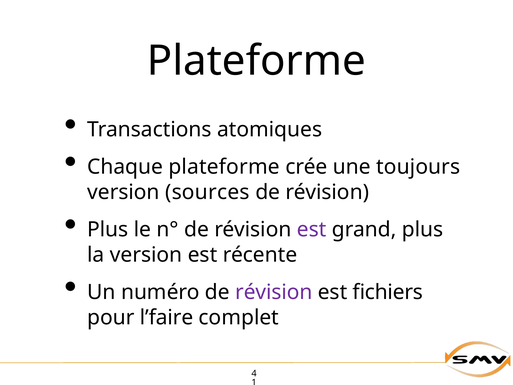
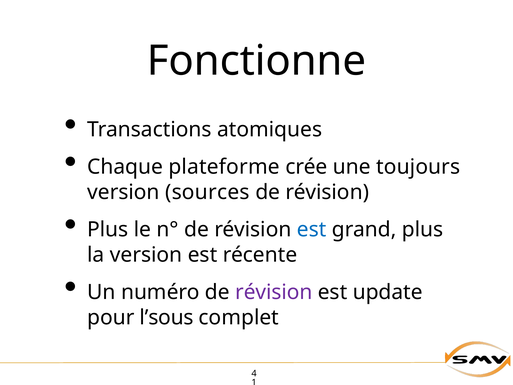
Plateforme: Plateforme -> Fonctionne (257, 61)
est colour: purple -> blue (312, 229)
fichiers: fichiers -> update (388, 292)
l’faire: l’faire -> l’sous (167, 317)
